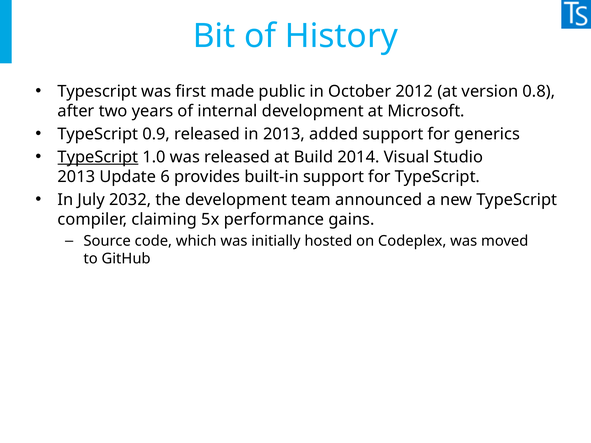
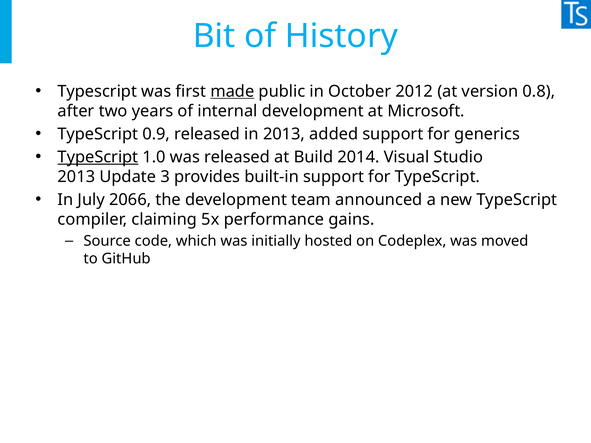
made underline: none -> present (232, 91)
6: 6 -> 3 (165, 177)
2032: 2032 -> 2066 (130, 200)
